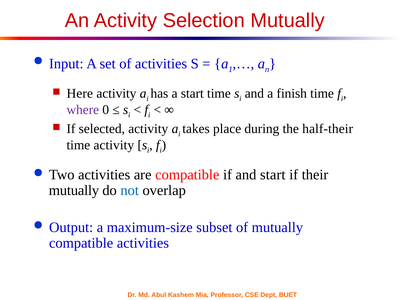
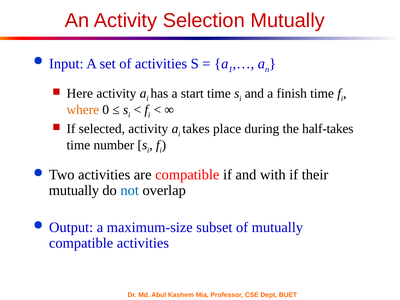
where colour: purple -> orange (83, 110)
half-their: half-their -> half-takes (328, 129)
time activity: activity -> number (114, 145)
and start: start -> with (273, 175)
